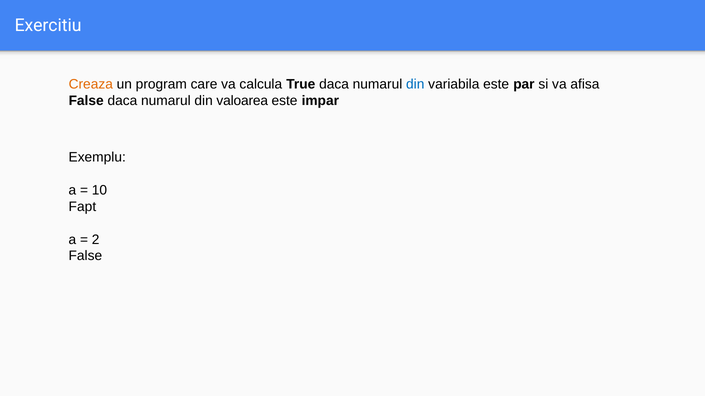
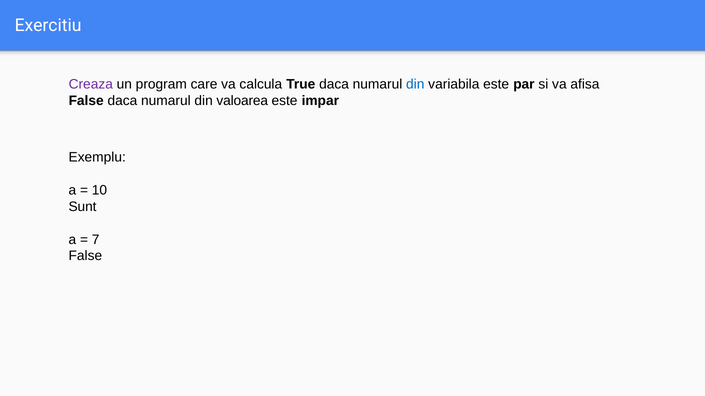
Creaza colour: orange -> purple (91, 84)
Fapt: Fapt -> Sunt (83, 207)
2: 2 -> 7 (96, 240)
